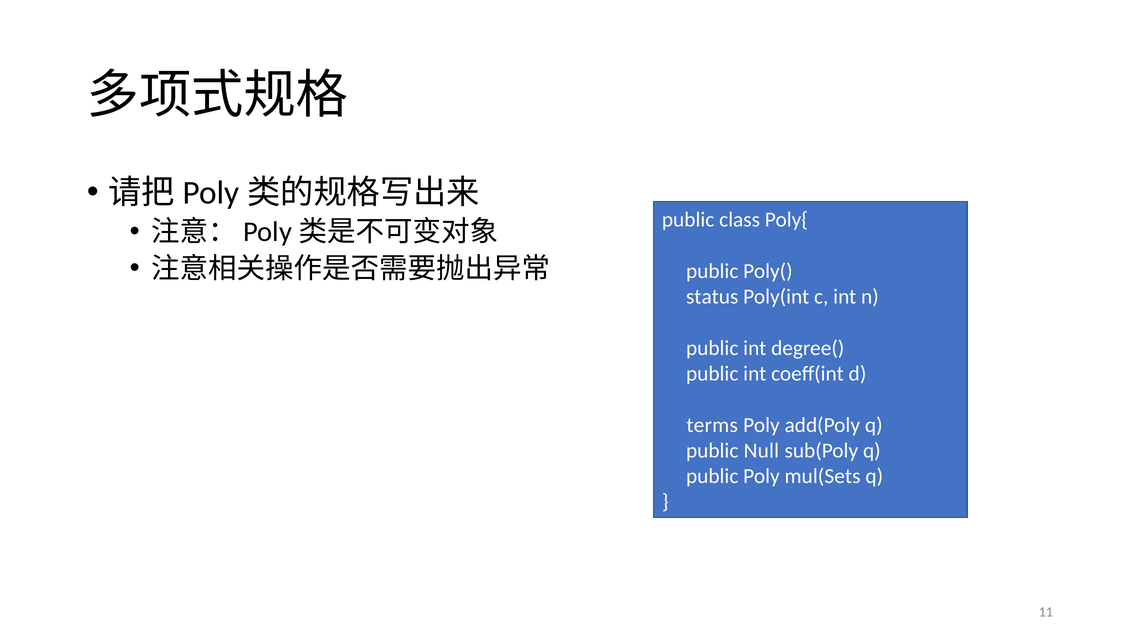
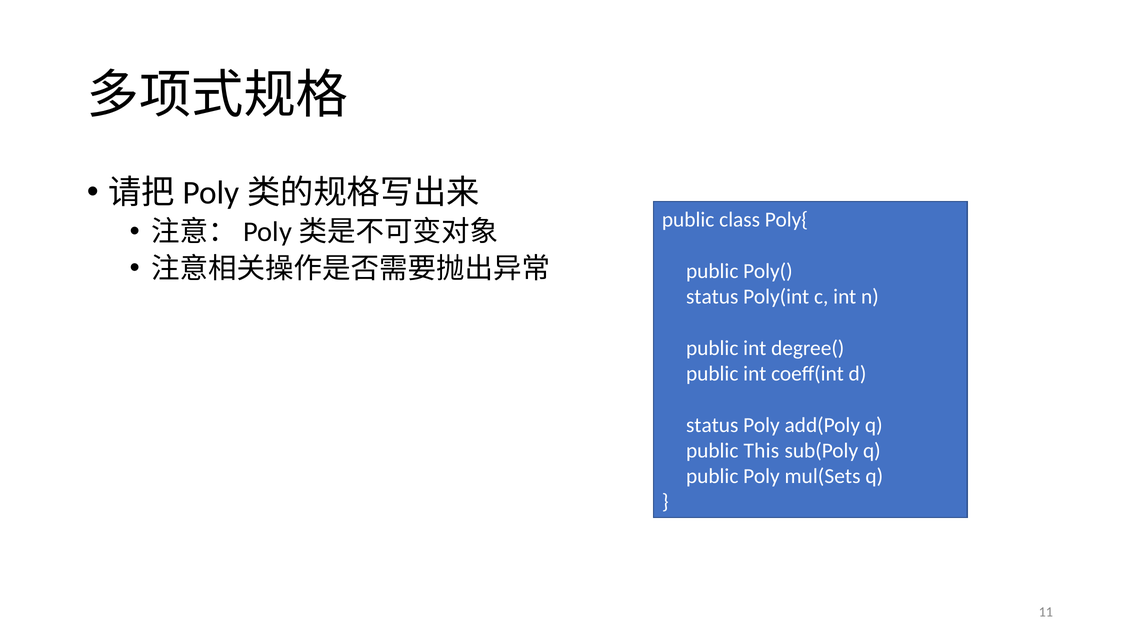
terms: terms -> status (712, 425)
Null: Null -> This (761, 451)
